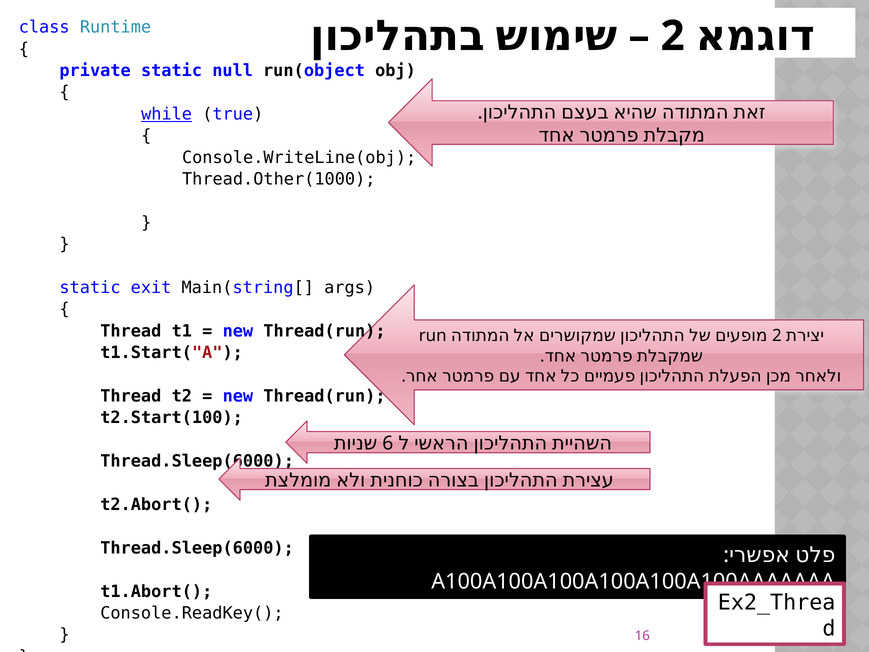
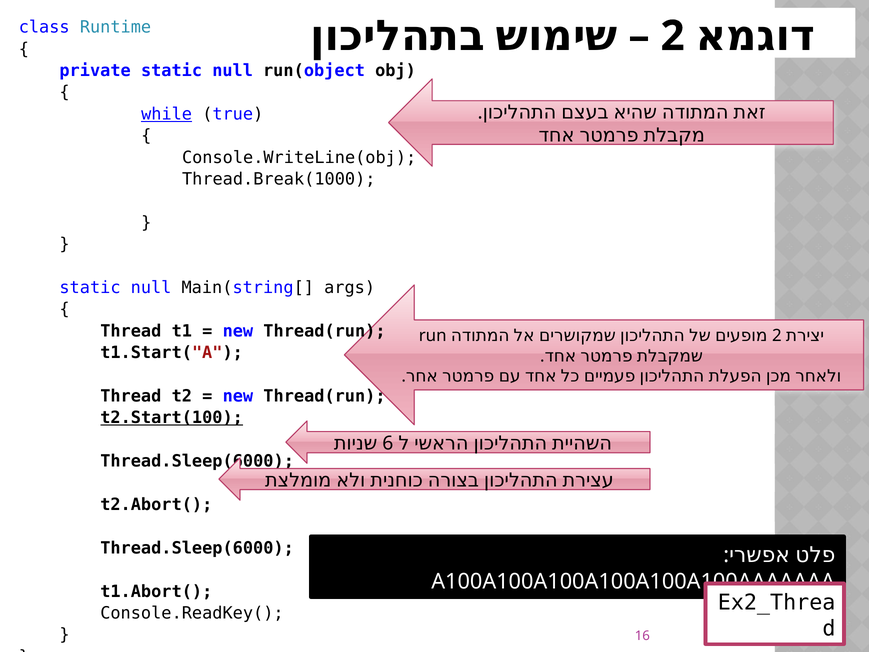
Thread.Other(1000: Thread.Other(1000 -> Thread.Break(1000 (279, 179)
exit: exit -> null (151, 288)
t2.Start(100 underline: none -> present (172, 418)
